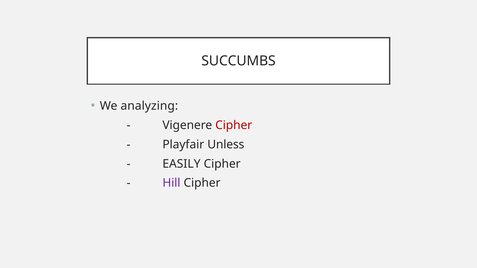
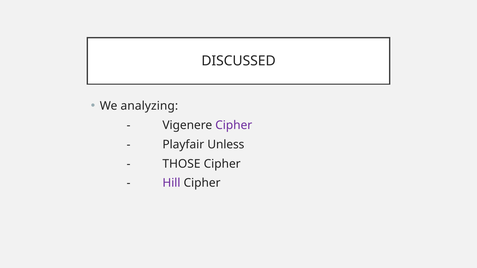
SUCCUMBS: SUCCUMBS -> DISCUSSED (238, 61)
Cipher colour: red -> purple (234, 125)
EASILY: EASILY -> THOSE (181, 164)
